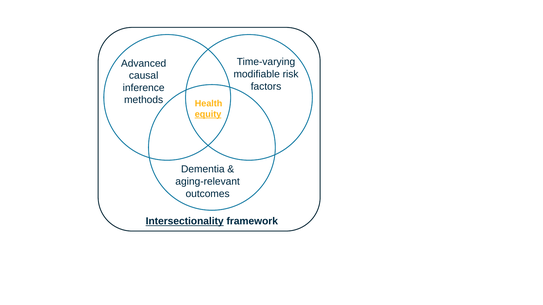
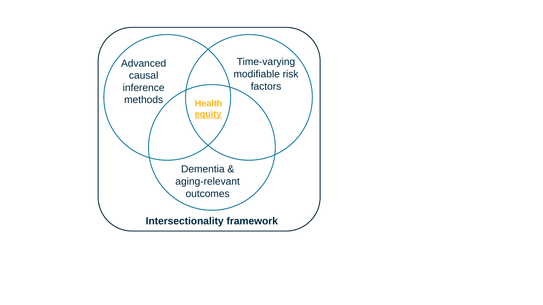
Intersectionality underline: present -> none (185, 222)
